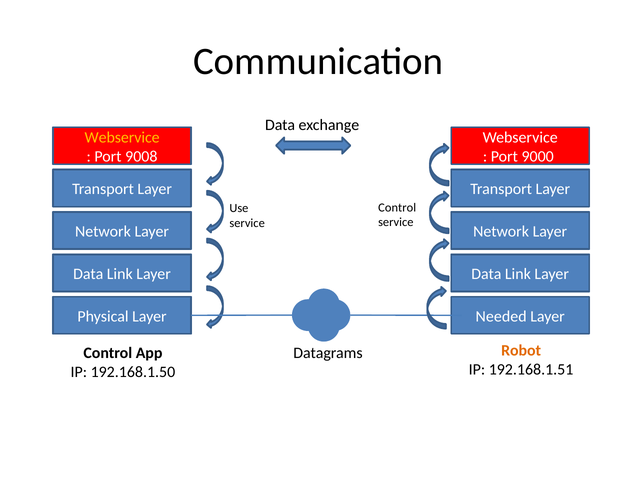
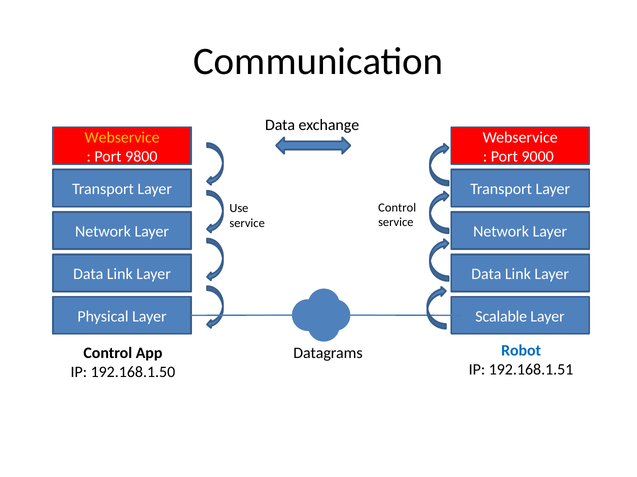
9008: 9008 -> 9800 (141, 157)
Needed: Needed -> Scalable (501, 317)
Robot colour: orange -> blue (521, 351)
